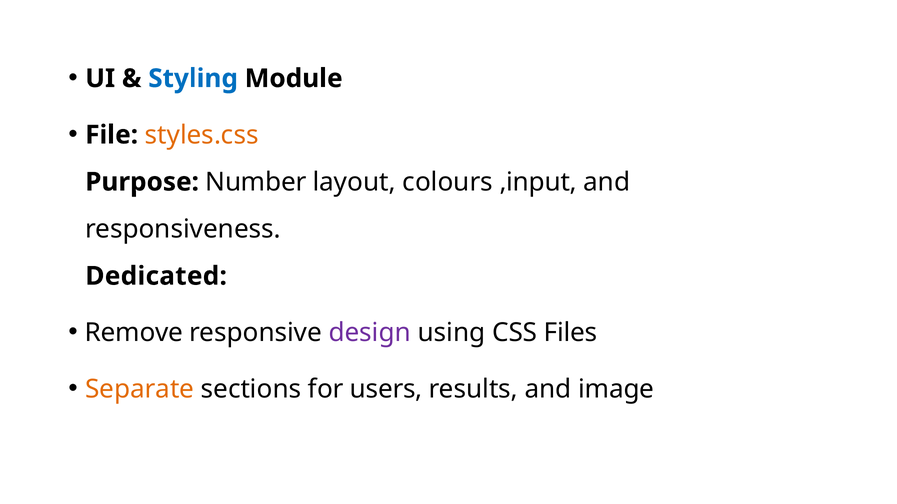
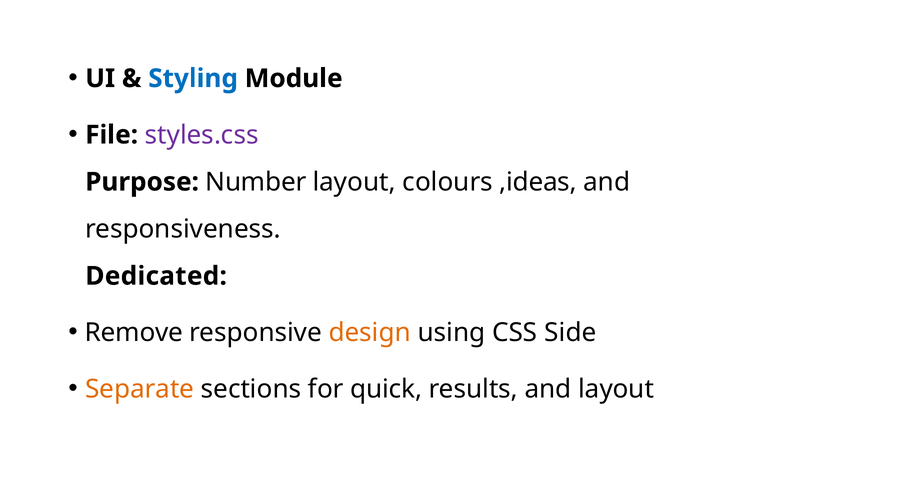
styles.css colour: orange -> purple (202, 135)
,input: ,input -> ,ideas (538, 182)
design colour: purple -> orange (370, 333)
Files: Files -> Side (570, 333)
users: users -> quick (386, 389)
and image: image -> layout (616, 389)
